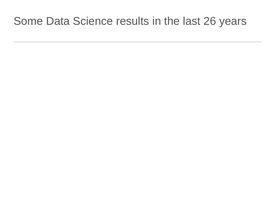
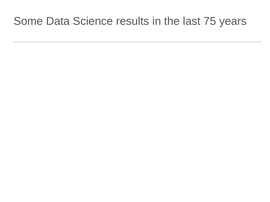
26: 26 -> 75 (210, 21)
